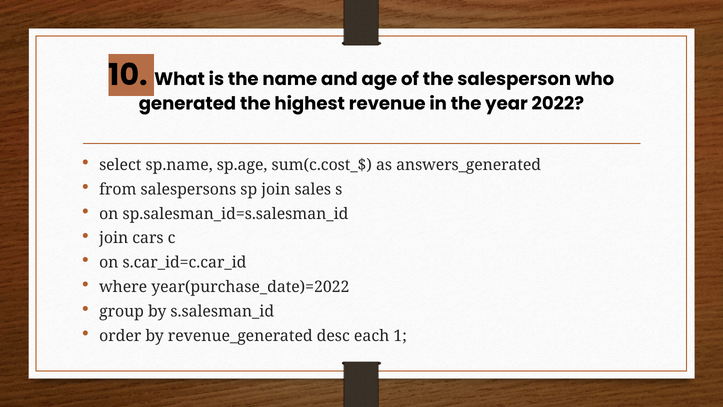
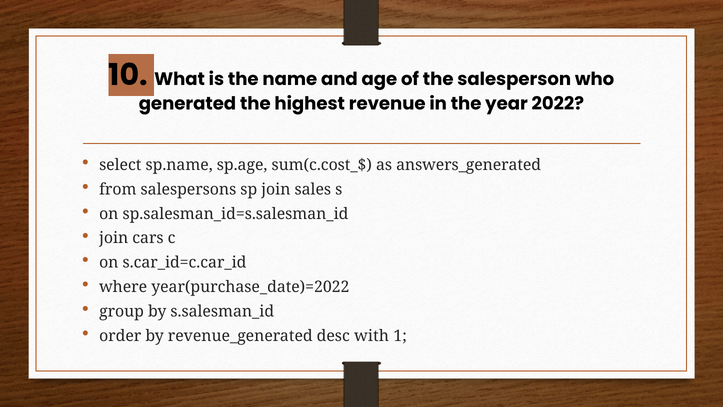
each: each -> with (372, 336)
